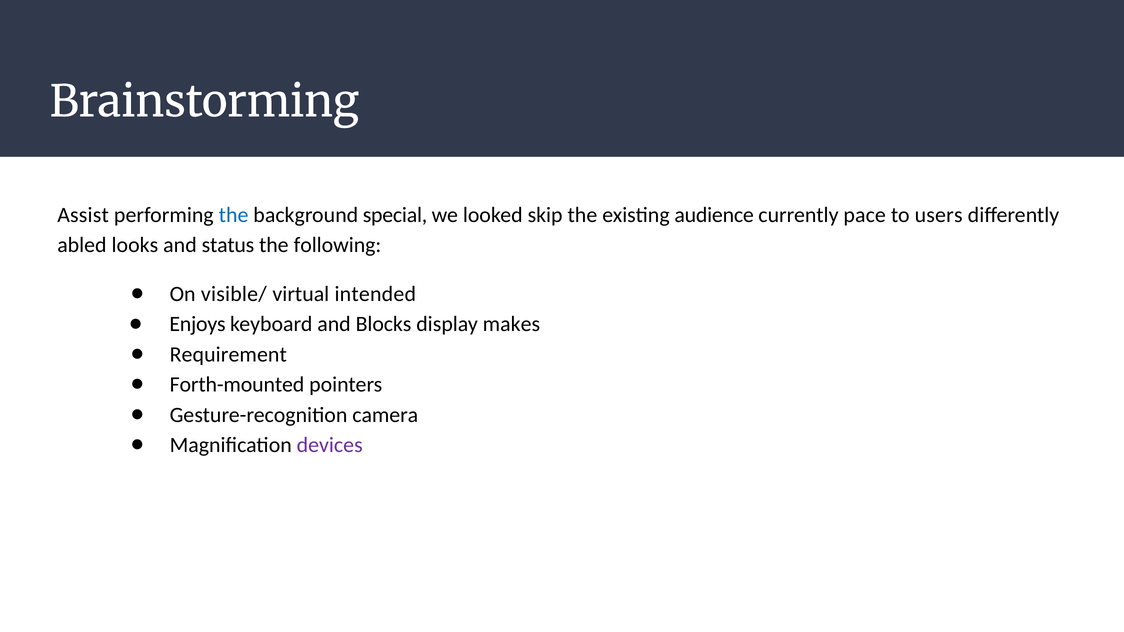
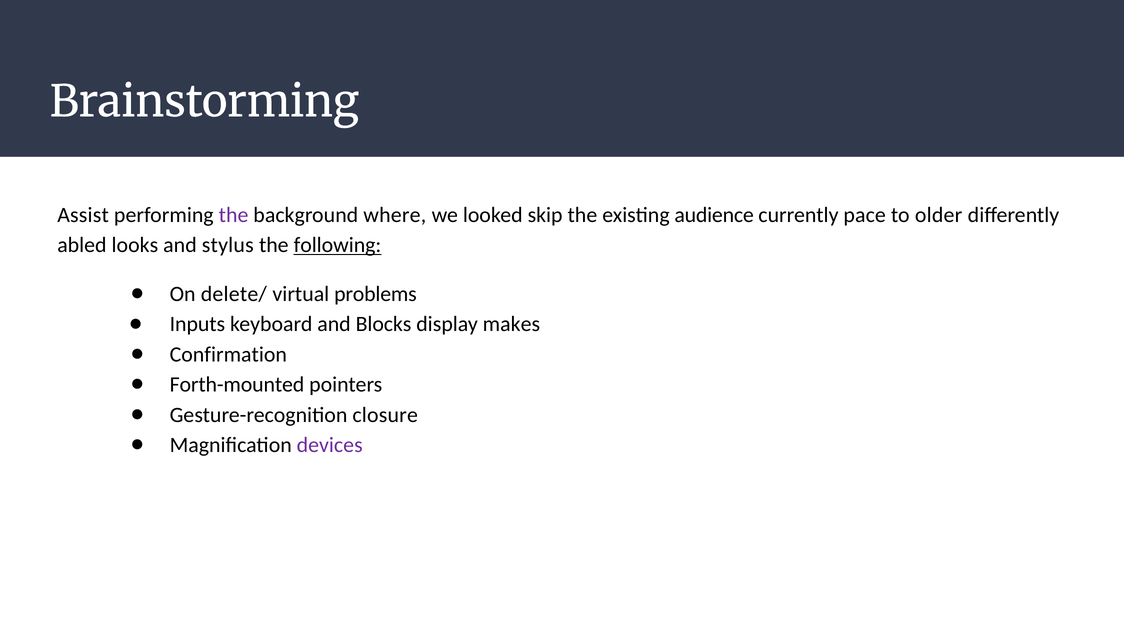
the colour: blue -> purple (234, 215)
special: special -> where (395, 215)
users: users -> older (939, 215)
status: status -> stylus (228, 245)
following underline: none -> present (337, 245)
visible/: visible/ -> delete/ (234, 294)
intended: intended -> problems (375, 294)
Enjoys: Enjoys -> Inputs (197, 324)
Requirement: Requirement -> Confirmation (228, 355)
camera: camera -> closure (385, 415)
